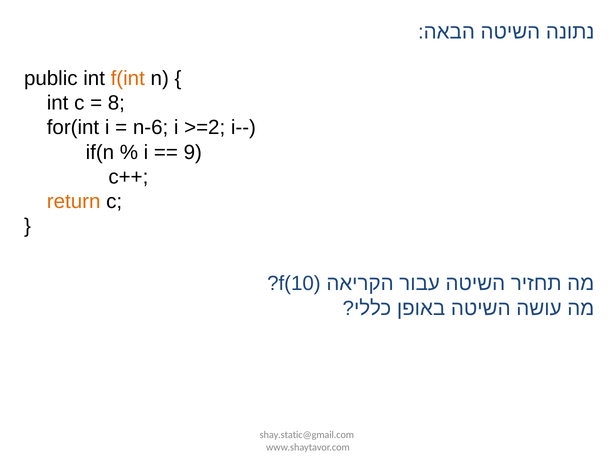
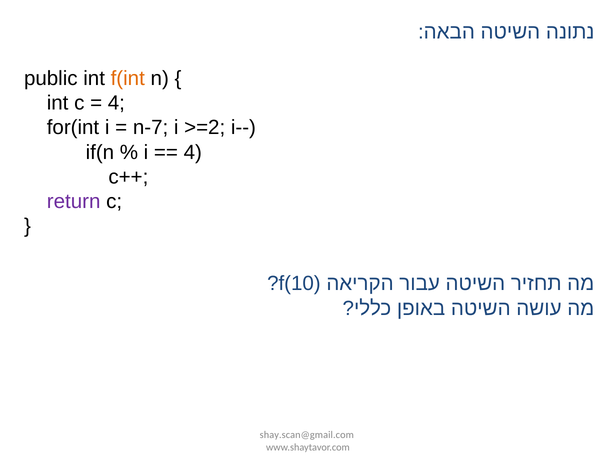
8: 8 -> 4 (116, 103)
n-6: n-6 -> n-7 (151, 128)
9: 9 -> 4 (193, 152)
return colour: orange -> purple (74, 202)
shay.static@gmail.com: shay.static@gmail.com -> shay.scan@gmail.com (307, 435)
